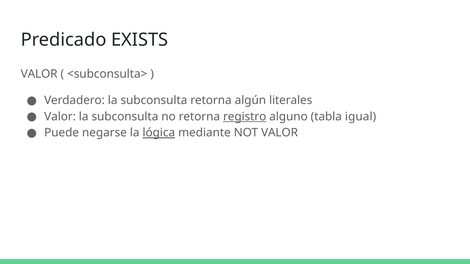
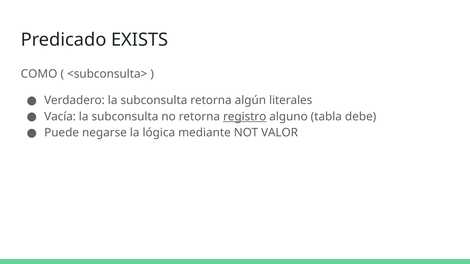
VALOR: VALOR -> COMO (39, 74)
Valor: Valor -> Vacía (60, 117)
igual: igual -> debe (361, 117)
lógica underline: present -> none (159, 133)
